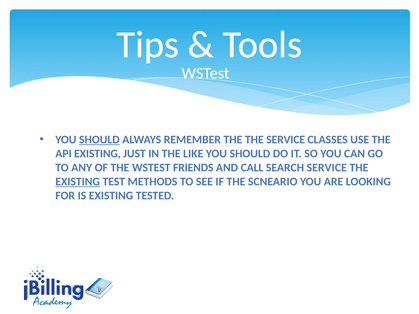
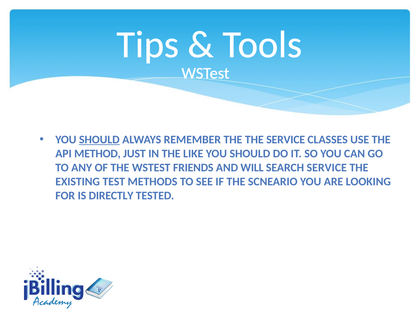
API EXISTING: EXISTING -> METHOD (97, 154)
CALL: CALL -> WILL (252, 168)
EXISTING underline: present -> none (78, 182)
IS EXISTING: EXISTING -> DIRECTLY (111, 196)
